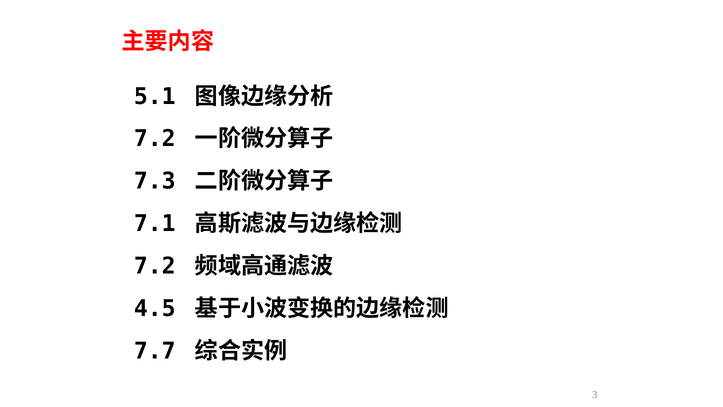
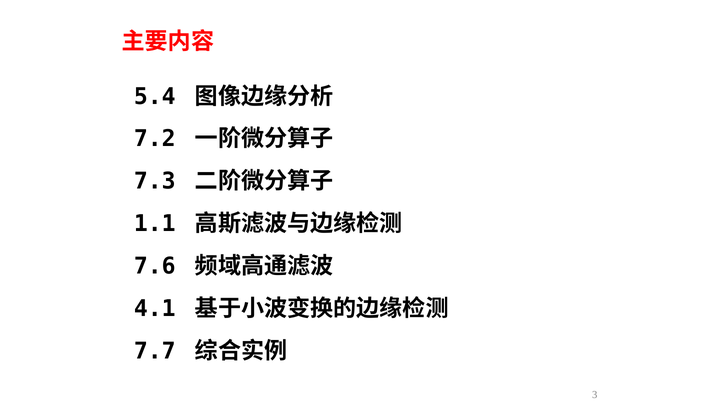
5.1: 5.1 -> 5.4 (155, 96)
7.1: 7.1 -> 1.1 (155, 224)
7.2: 7.2 -> 7.6 (155, 266)
4.5: 4.5 -> 4.1 (155, 308)
